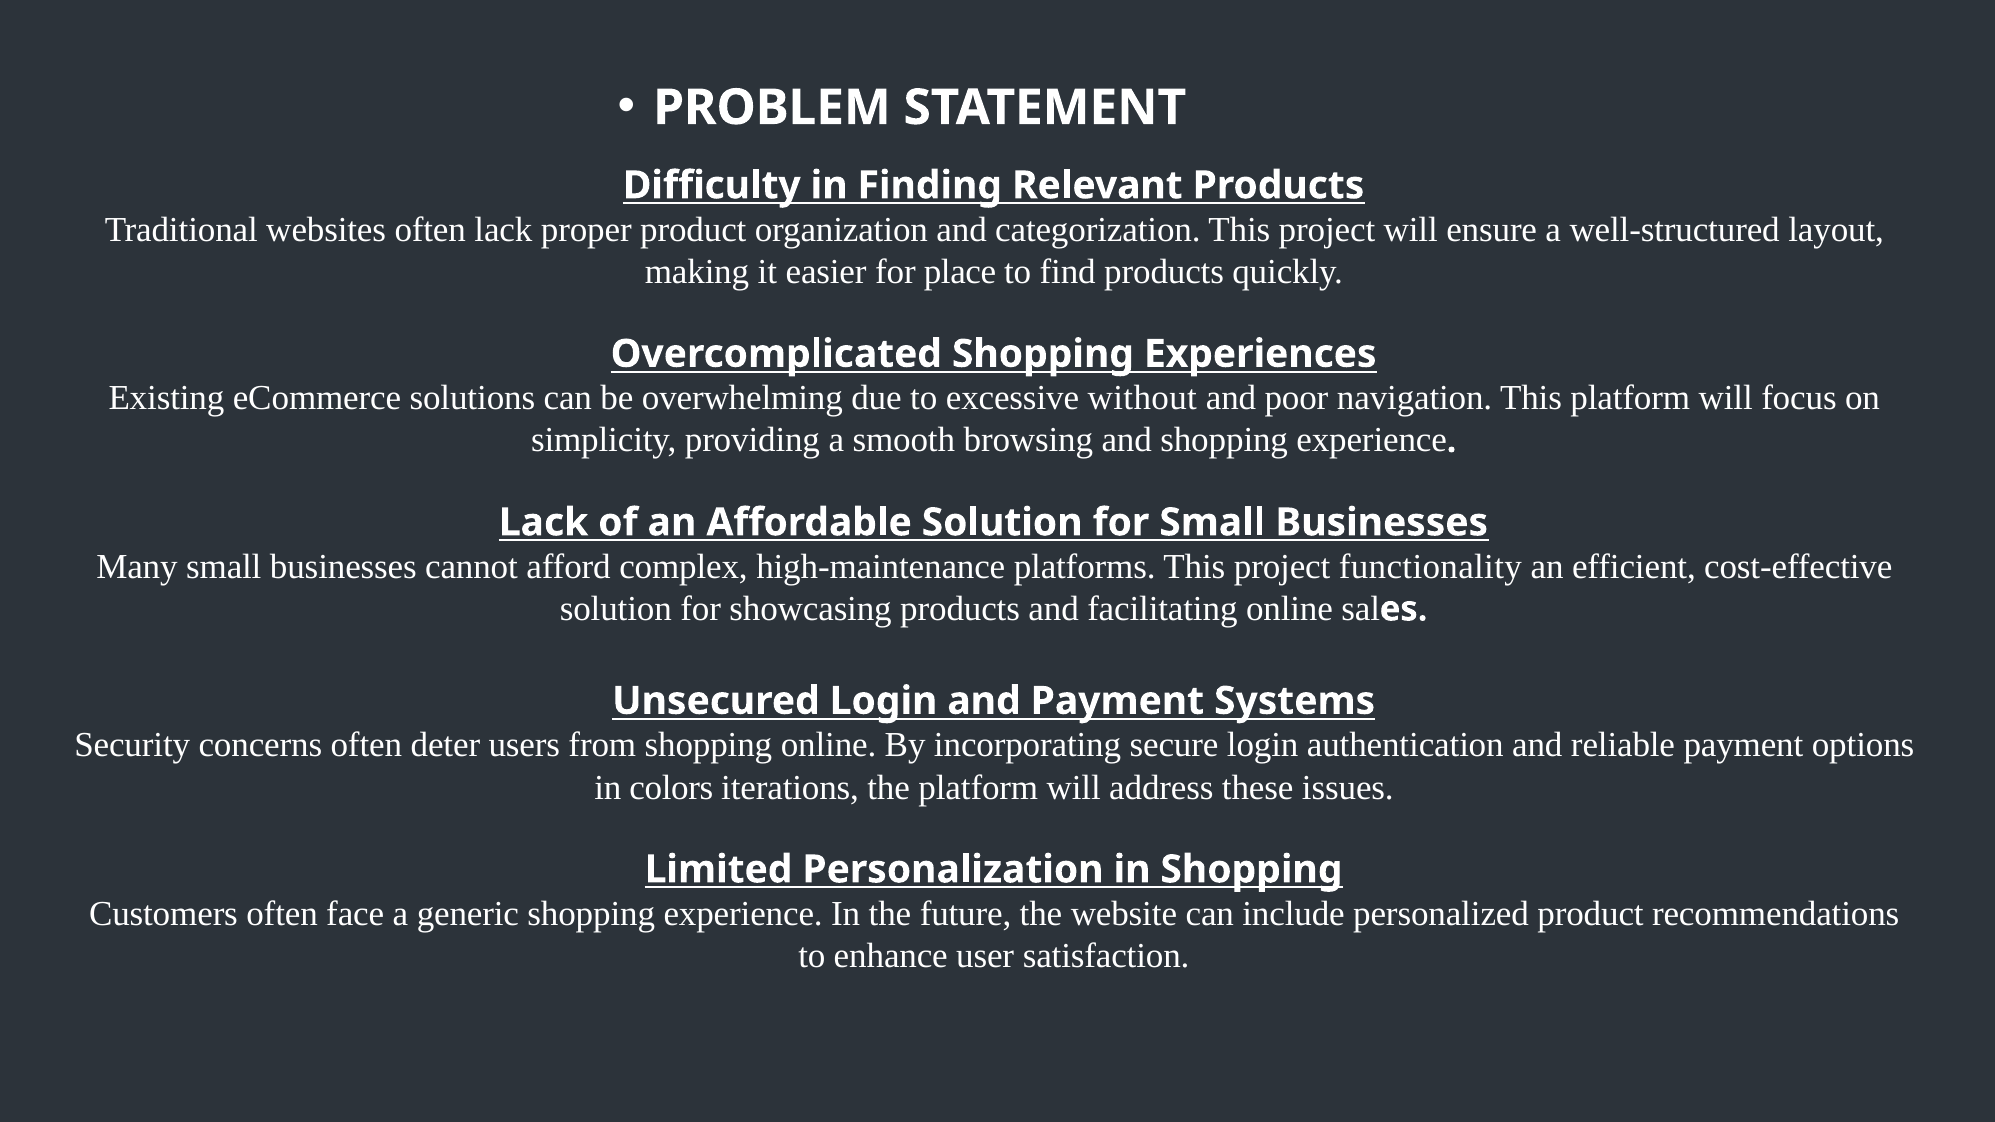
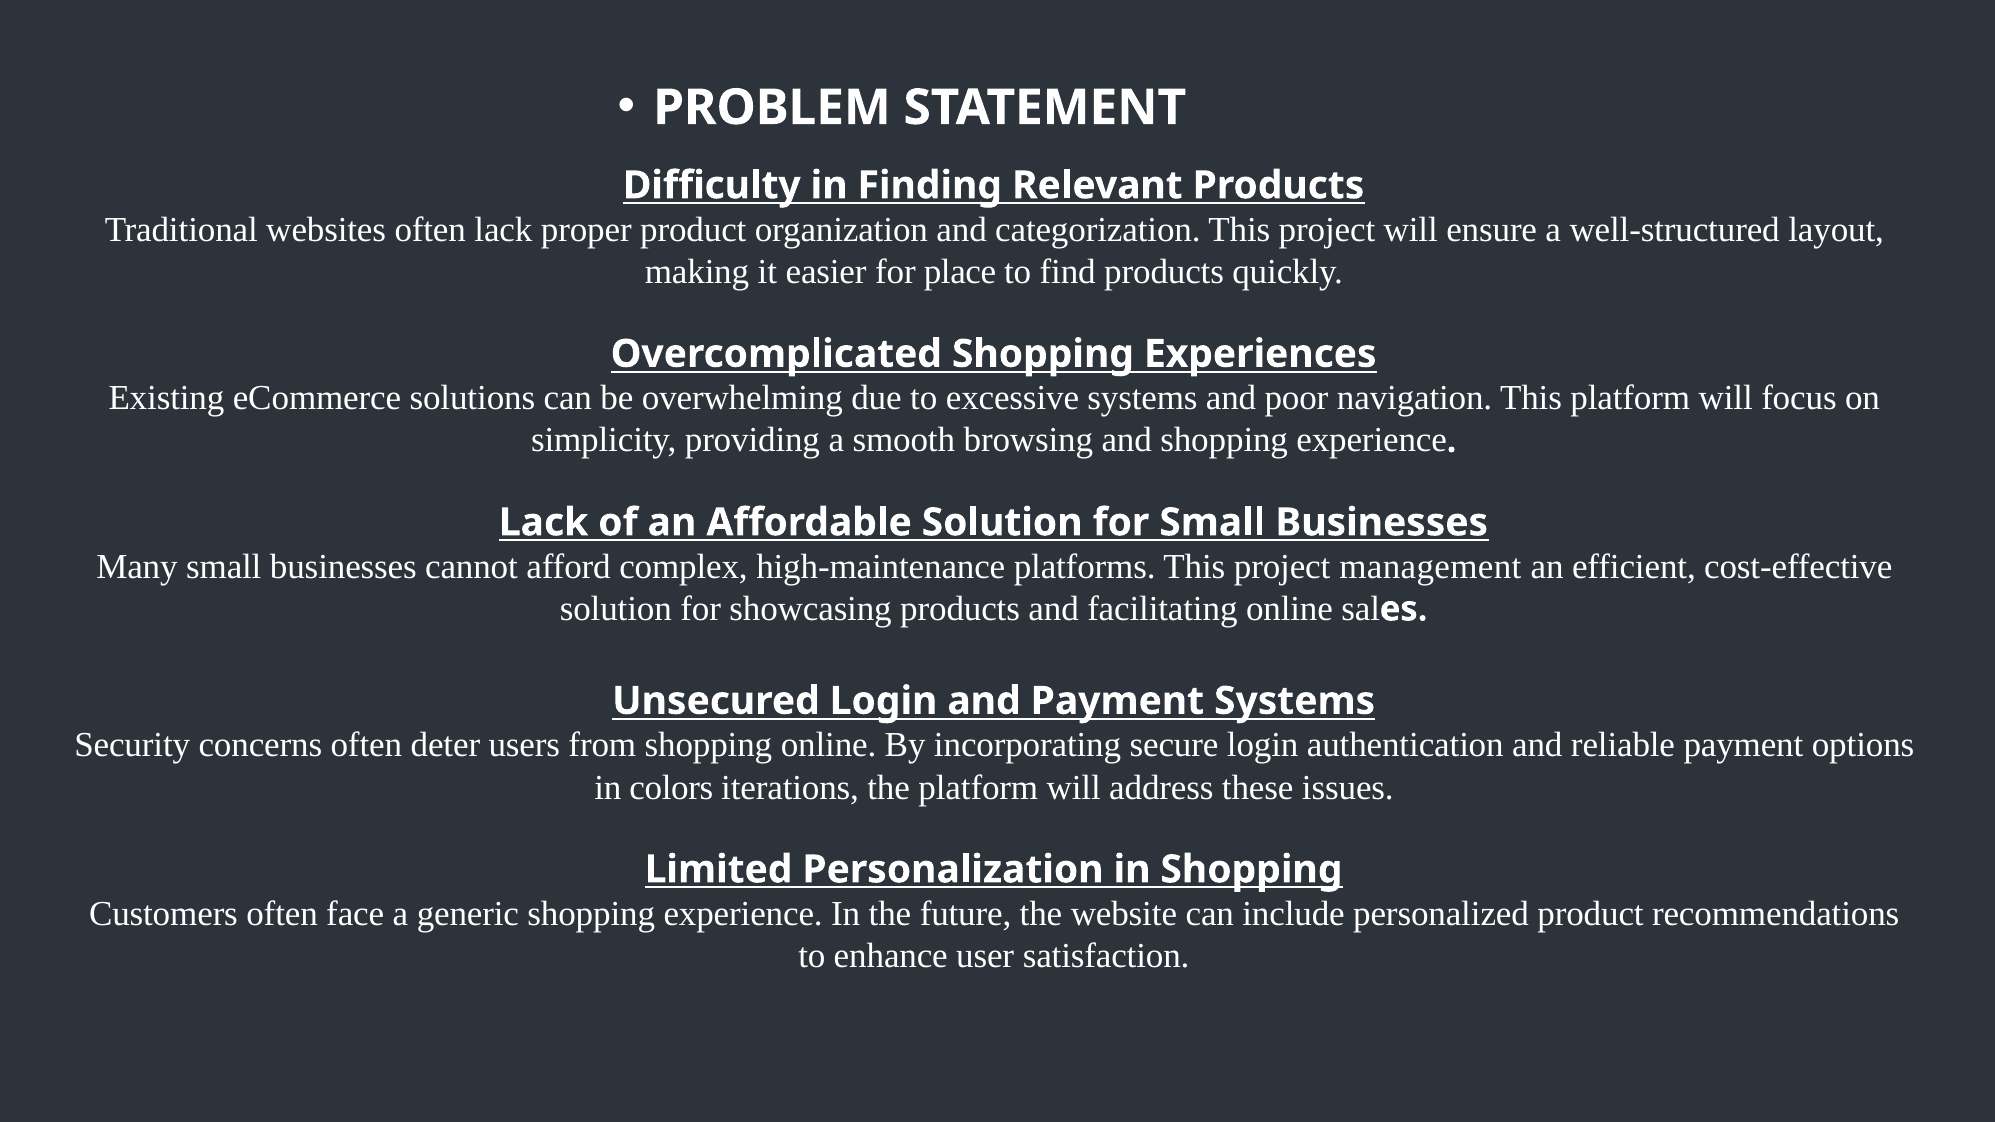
excessive without: without -> systems (1143, 398)
functionality: functionality -> management (1430, 567)
